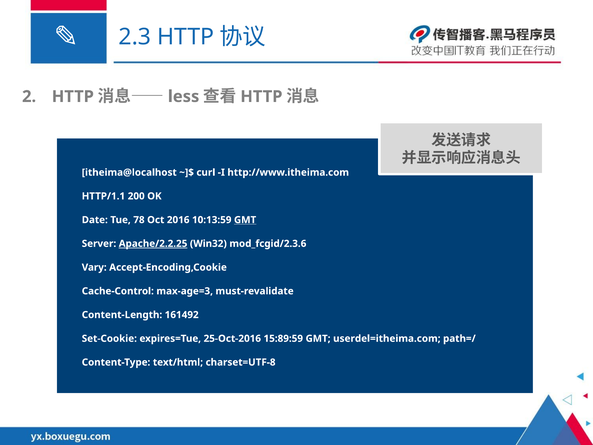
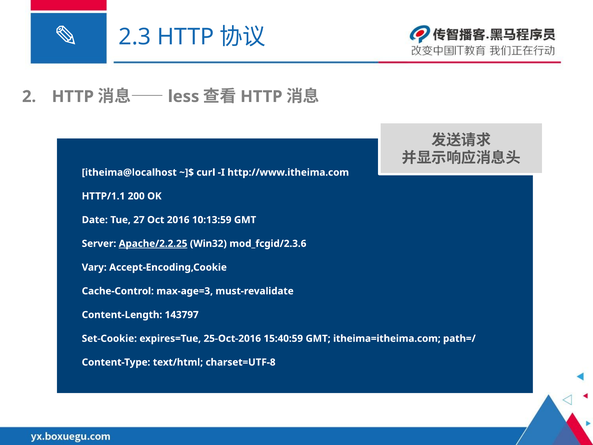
78: 78 -> 27 (139, 220)
GMT underline: present -> none (245, 220)
161492: 161492 -> 143797 (182, 315)
15:89:59: 15:89:59 -> 15:40:59 (283, 338)
userdel=itheima.com: userdel=itheima.com -> itheima=itheima.com (387, 338)
